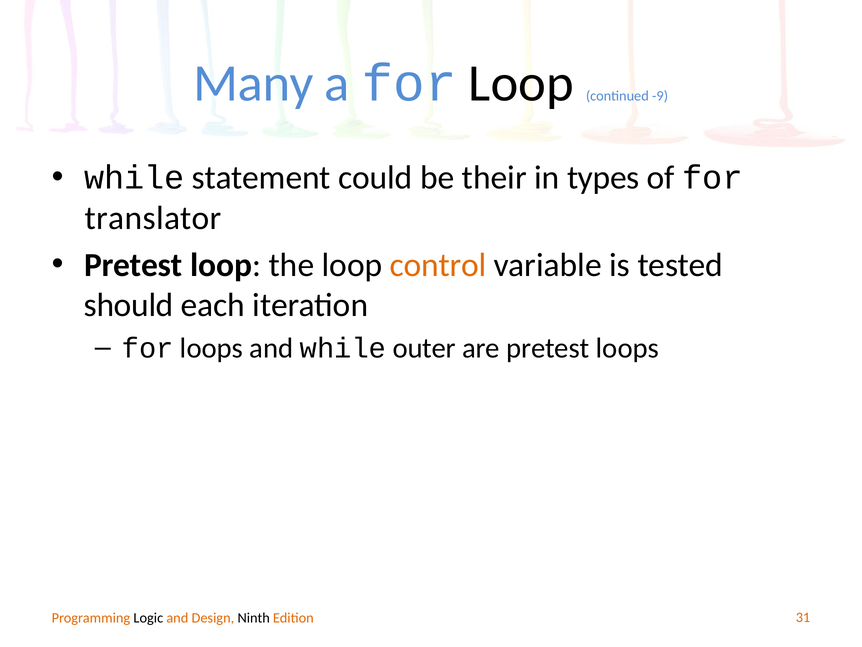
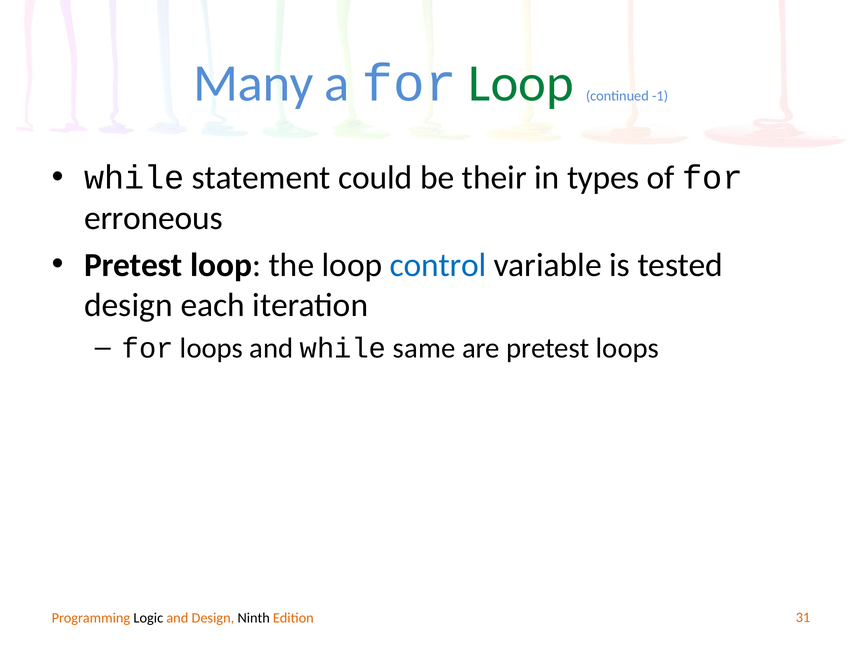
Loop colour: black -> green (521, 83)
-9: -9 -> -1 (660, 96)
translator: translator -> erroneous (153, 218)
control colour: orange -> blue (438, 265)
should: should -> design (128, 305)
outer: outer -> same (424, 348)
